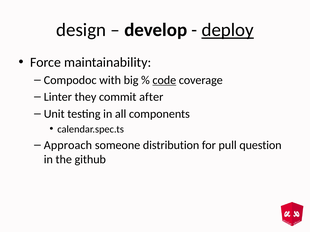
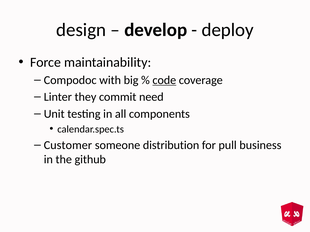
deploy underline: present -> none (228, 30)
after: after -> need (151, 97)
Approach: Approach -> Customer (68, 145)
question: question -> business (260, 145)
